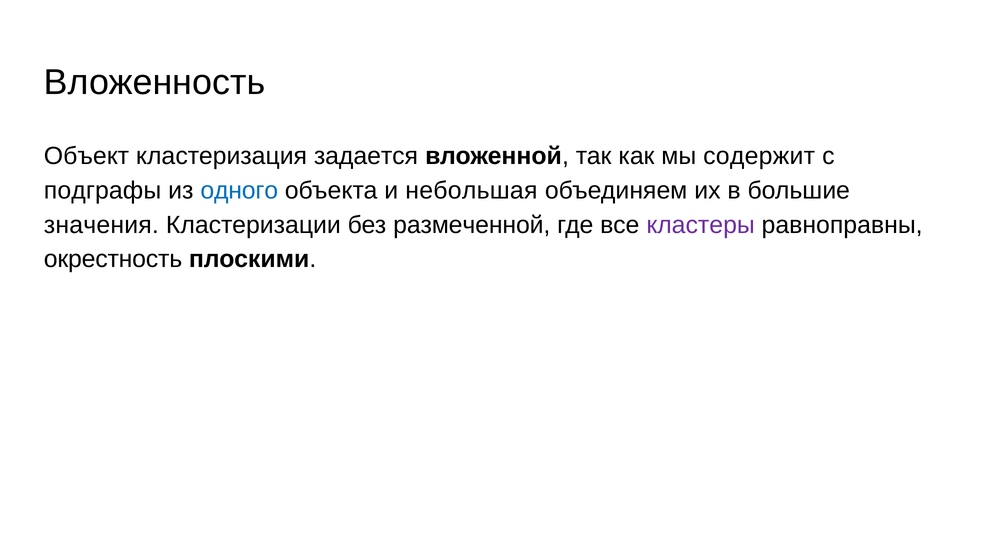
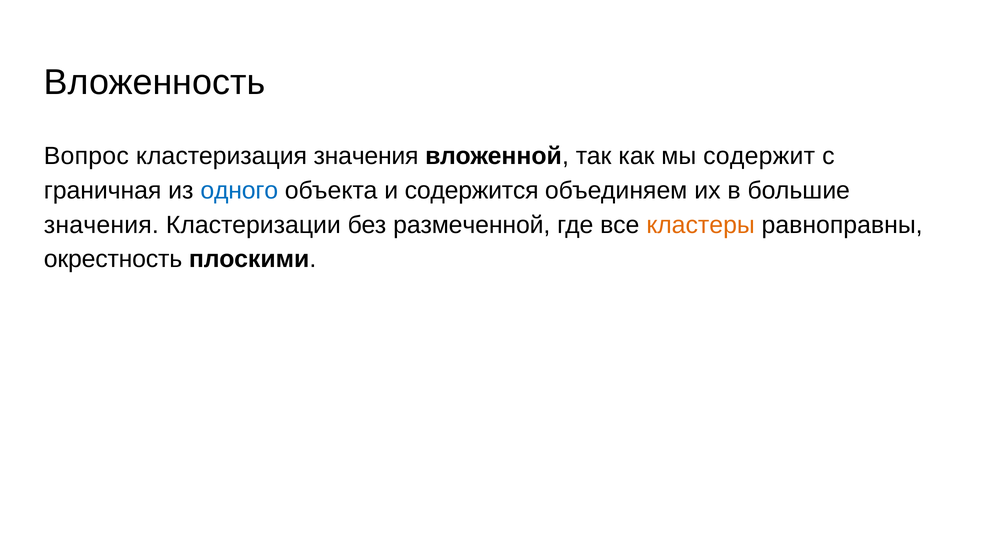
Объект: Объект -> Вопрос (86, 156)
кластеризация задается: задается -> значения (366, 156)
подграфы: подграфы -> граничная (103, 191)
небольшая: небольшая -> содержится (472, 191)
кластеры colour: purple -> orange (701, 225)
